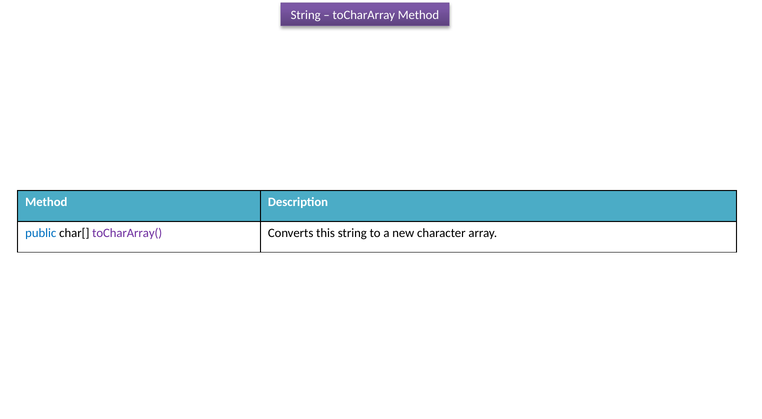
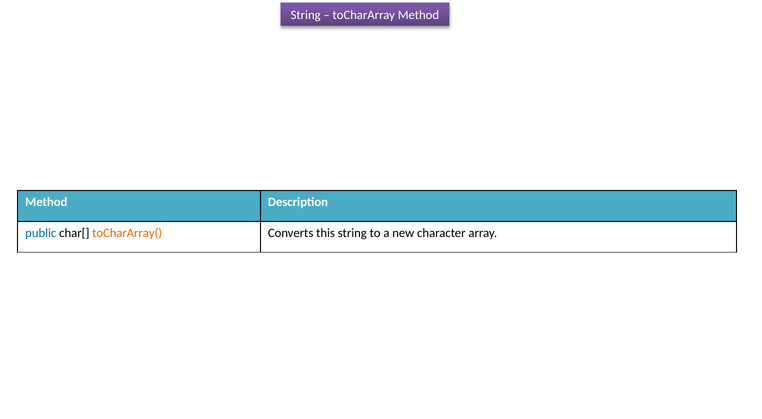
toCharArray( colour: purple -> orange (127, 233)
